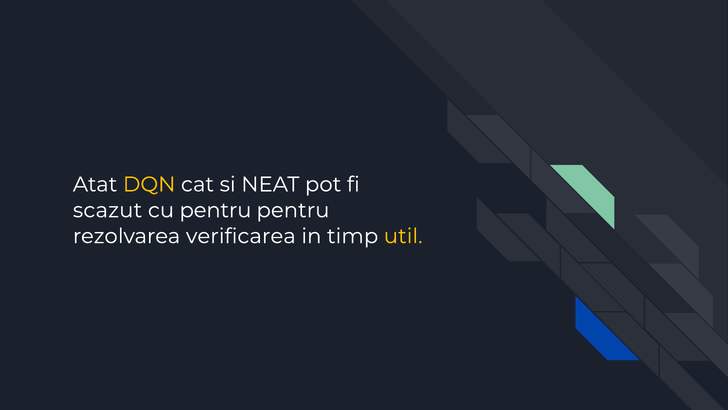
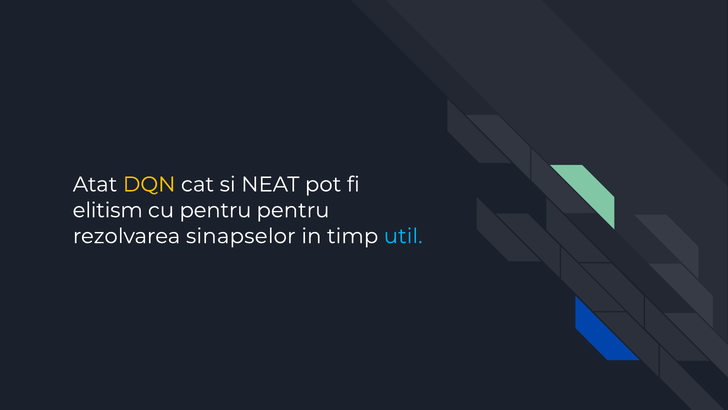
scazut: scazut -> elitism (108, 210)
verificarea: verificarea -> sinapselor (241, 236)
util colour: yellow -> light blue (403, 236)
